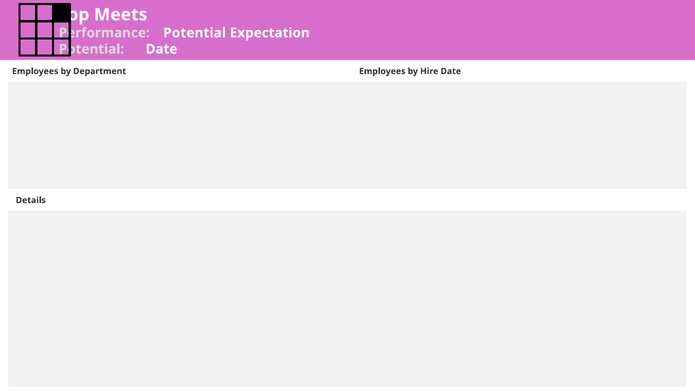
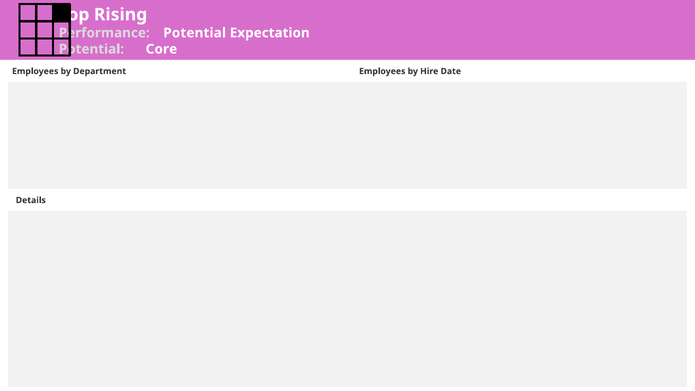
Meets: Meets -> Rising (121, 15)
Date: Date -> Core (161, 49)
